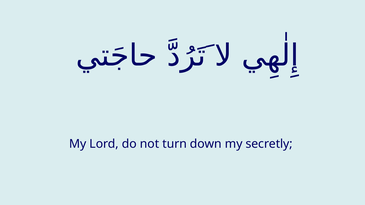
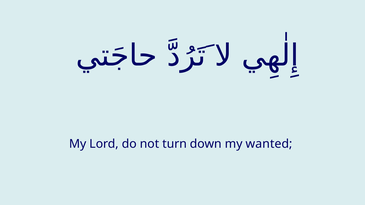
secretly: secretly -> wanted (269, 144)
